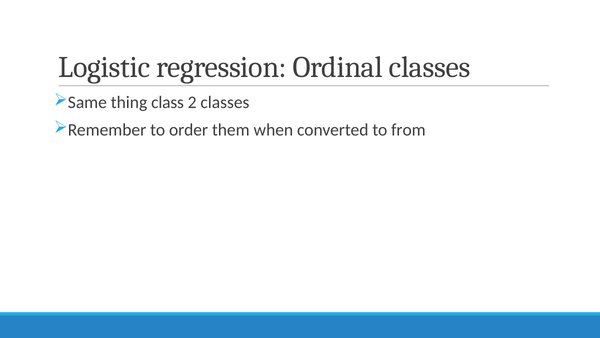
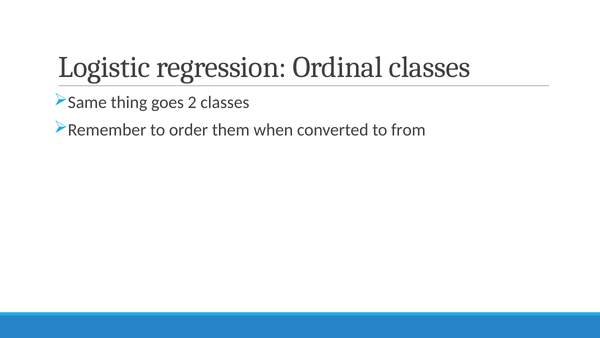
class: class -> goes (168, 102)
